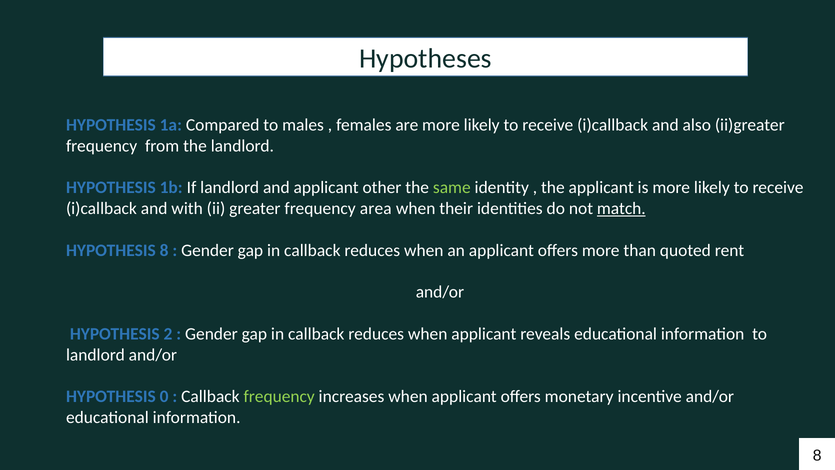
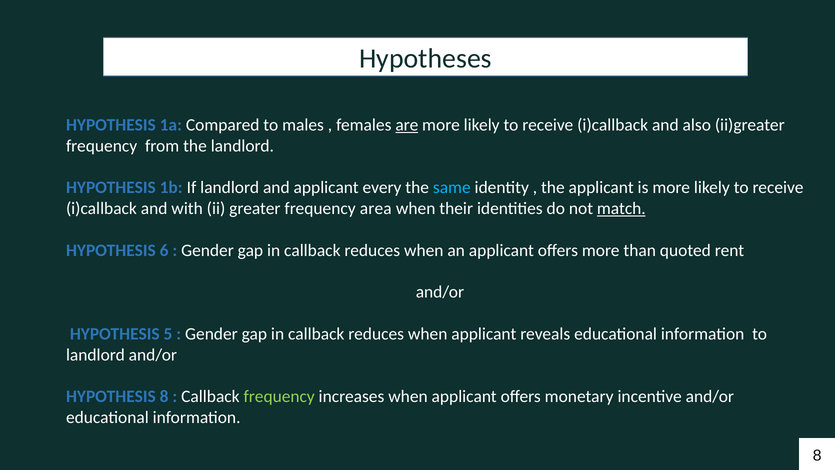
are underline: none -> present (407, 125)
other: other -> every (382, 188)
same colour: light green -> light blue (452, 188)
HYPOTHESIS 8: 8 -> 6 (164, 250)
2: 2 -> 5 (168, 334)
HYPOTHESIS 0: 0 -> 8 (164, 396)
